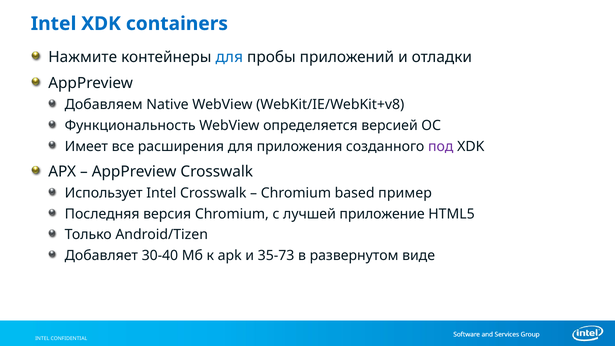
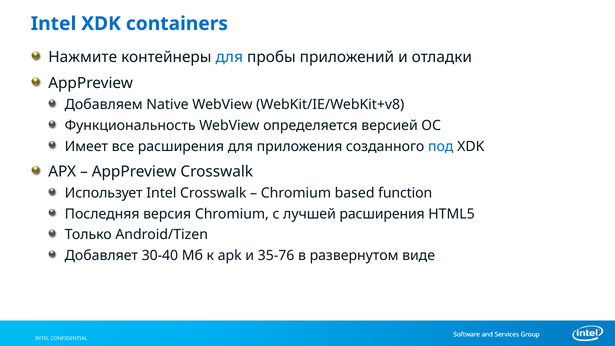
под colour: purple -> blue (441, 146)
пример: пример -> function (405, 193)
лучшей приложение: приложение -> расширения (382, 214)
35-73: 35-73 -> 35-76 (276, 255)
